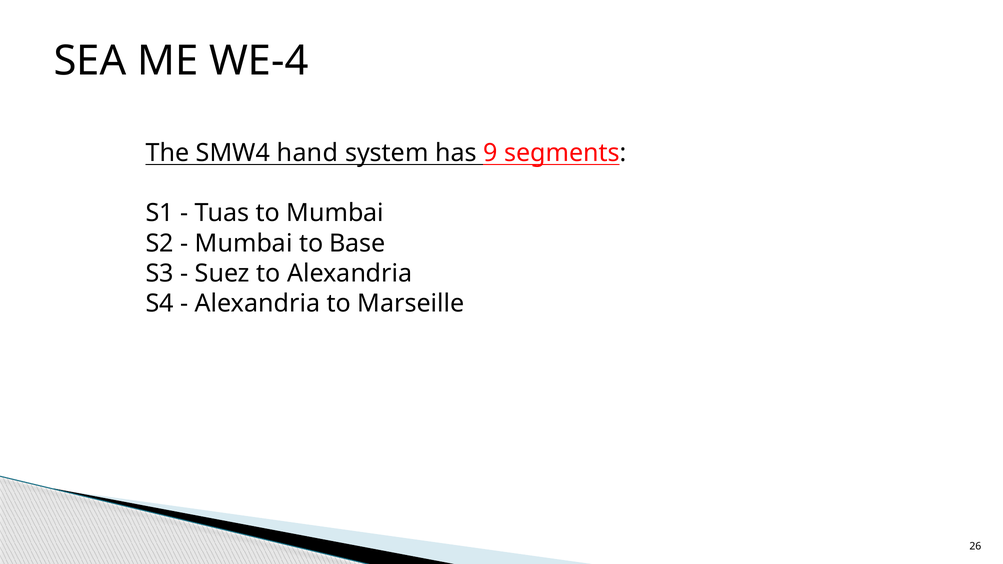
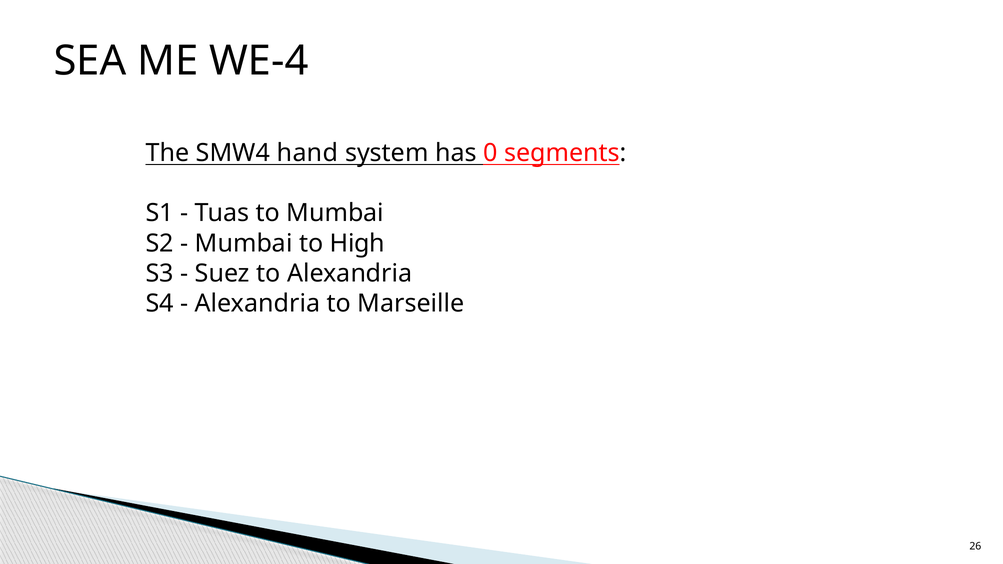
9: 9 -> 0 (490, 153)
Base: Base -> High (357, 243)
